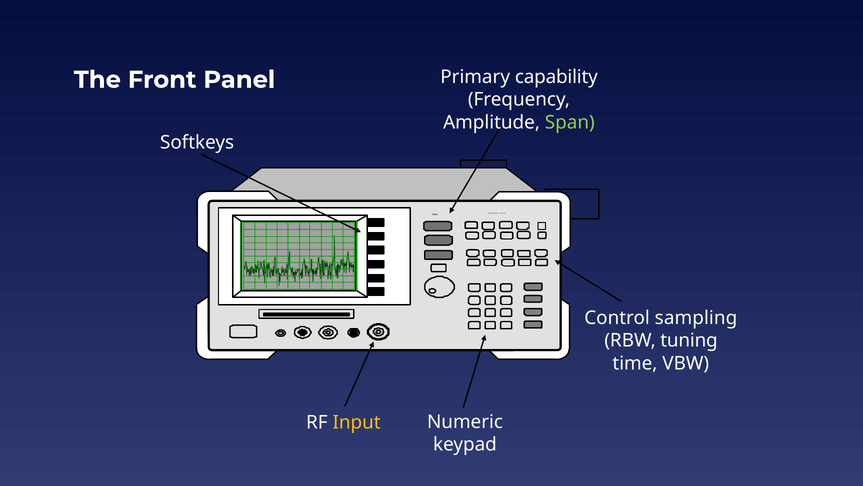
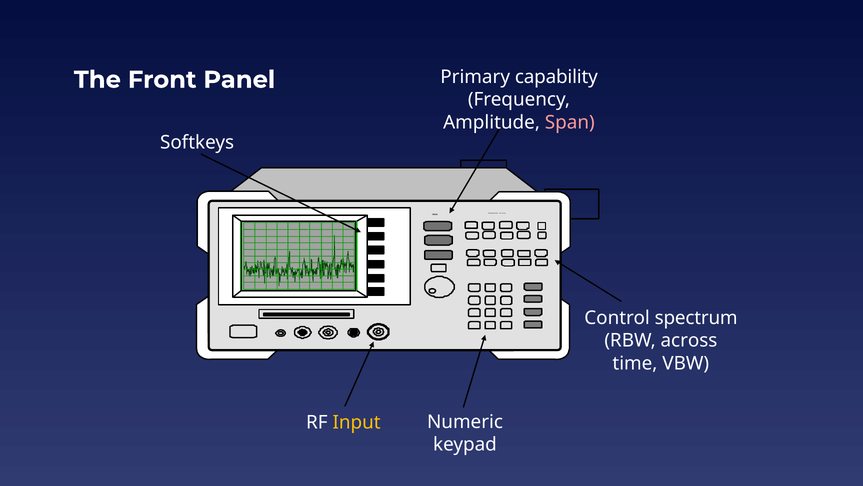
Span colour: light green -> pink (570, 122)
Control sampling: sampling -> spectrum (696, 318)
tuning: tuning -> across (689, 340)
